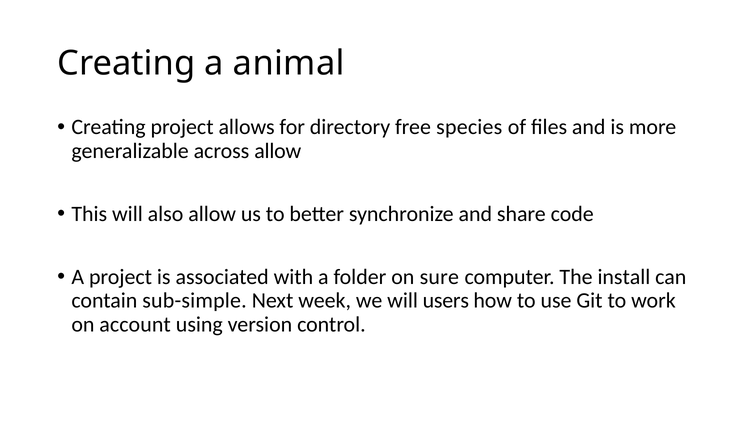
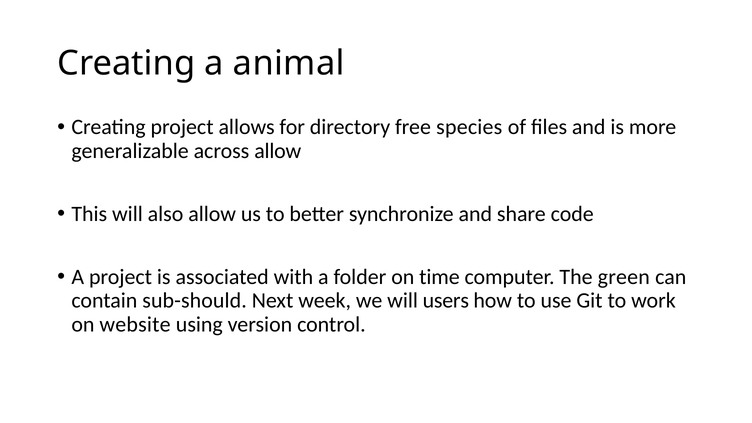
sure: sure -> time (439, 277)
install: install -> green (624, 277)
sub-simple: sub-simple -> sub-should (195, 301)
account: account -> website (135, 324)
